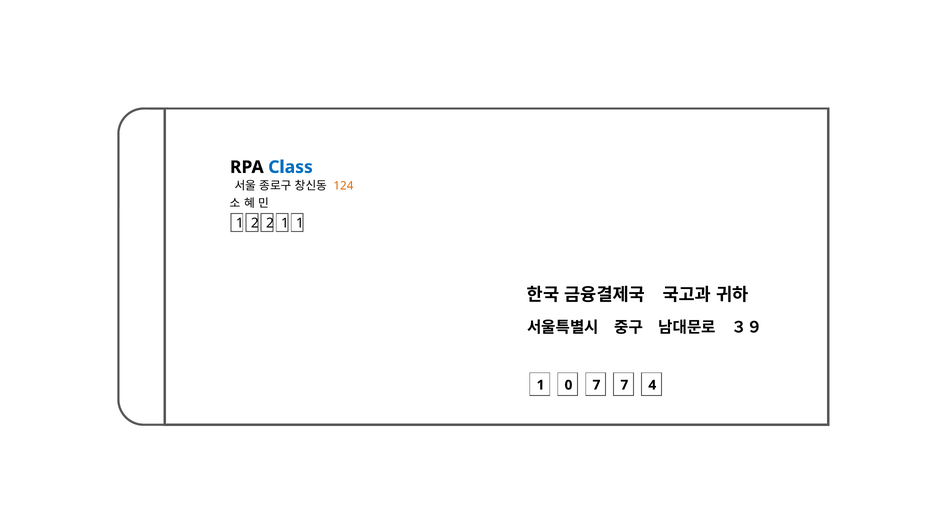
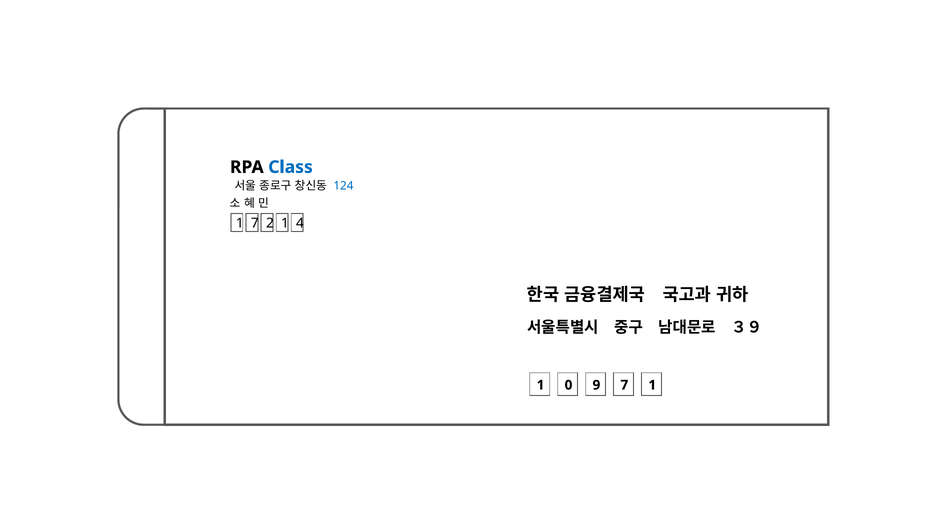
124 colour: orange -> blue (343, 186)
1 2: 2 -> 7 (255, 223)
1 1: 1 -> 4 (300, 223)
0 7: 7 -> 9 (596, 385)
7 4: 4 -> 1 (652, 385)
